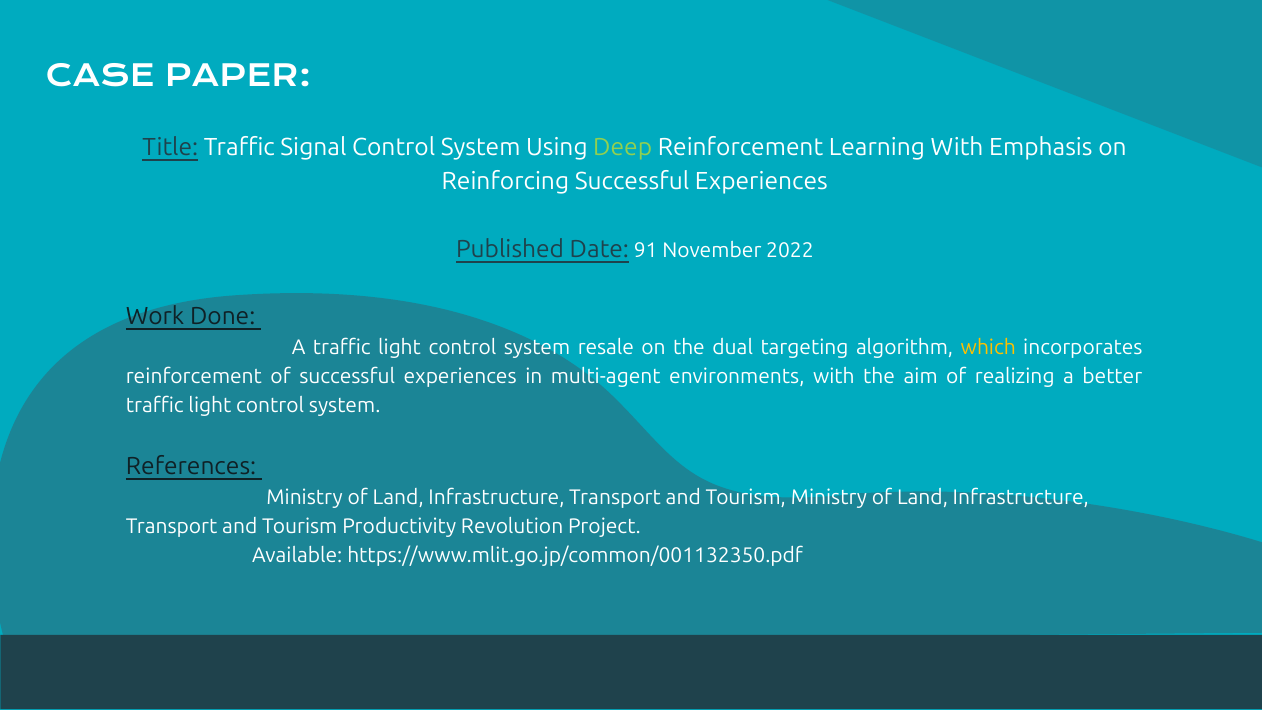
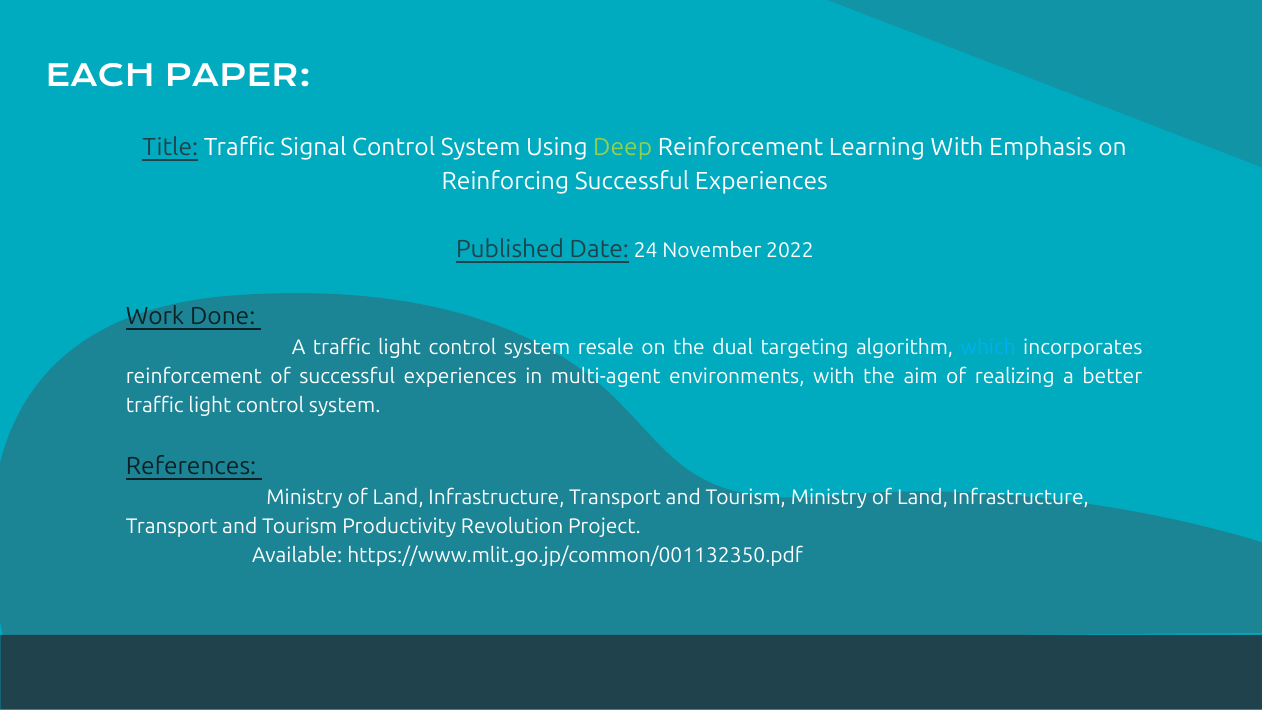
CASE: CASE -> EACH (100, 77)
91: 91 -> 24 (646, 250)
which colour: yellow -> light blue (988, 348)
